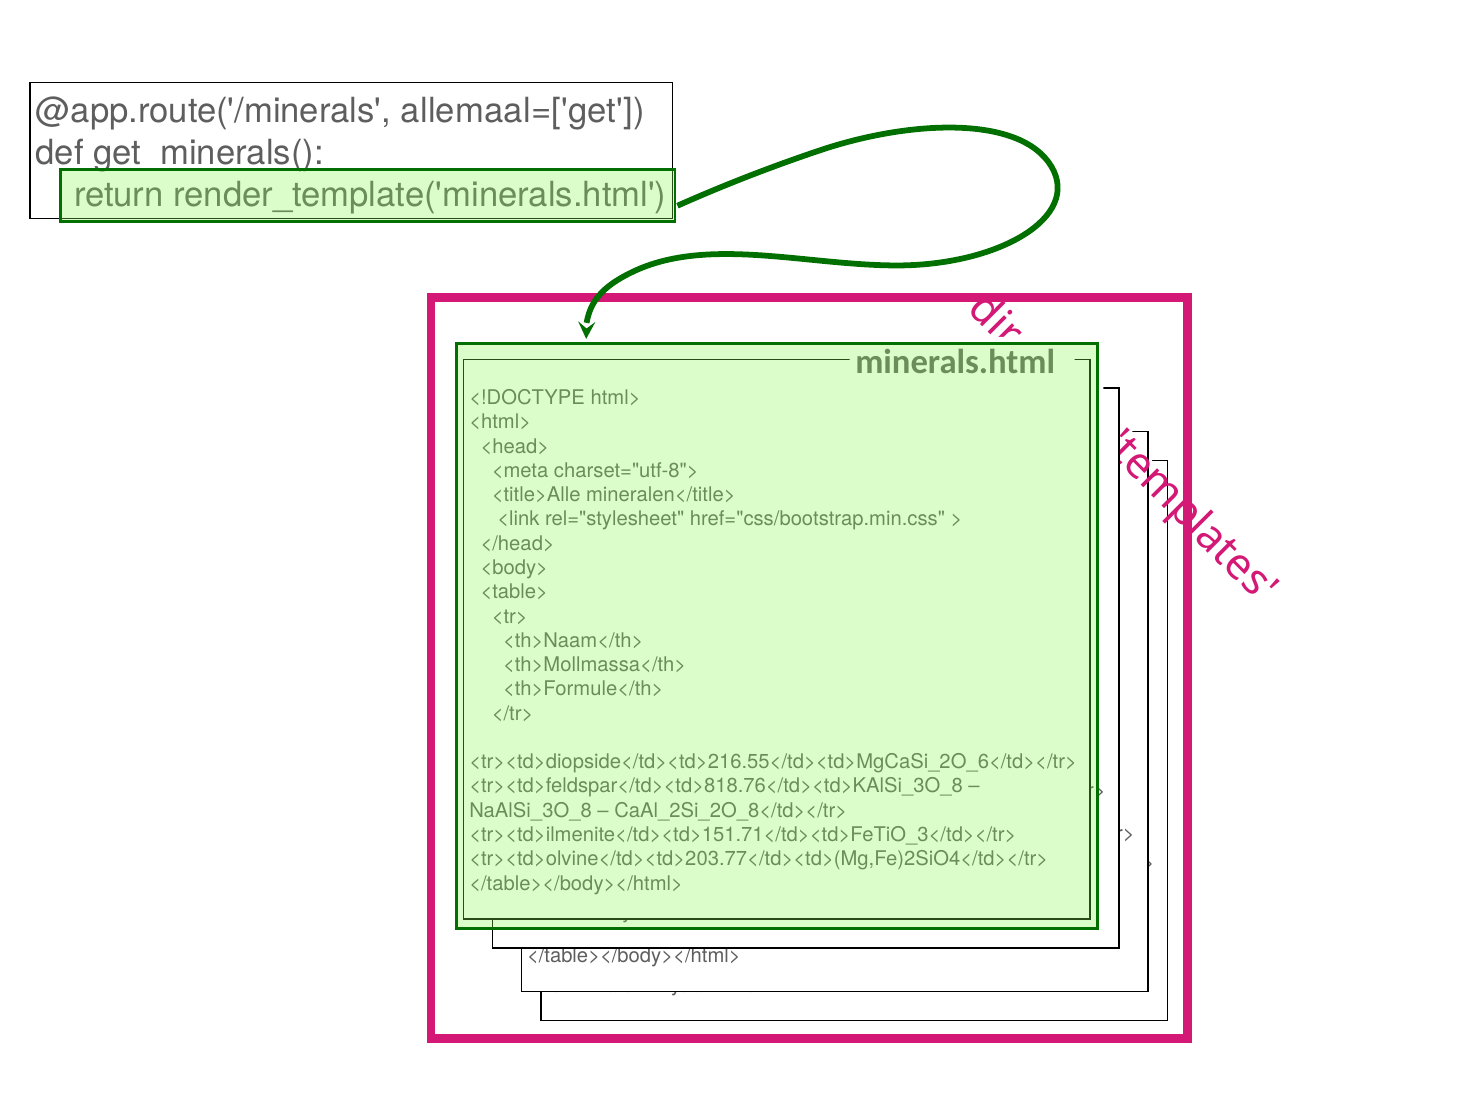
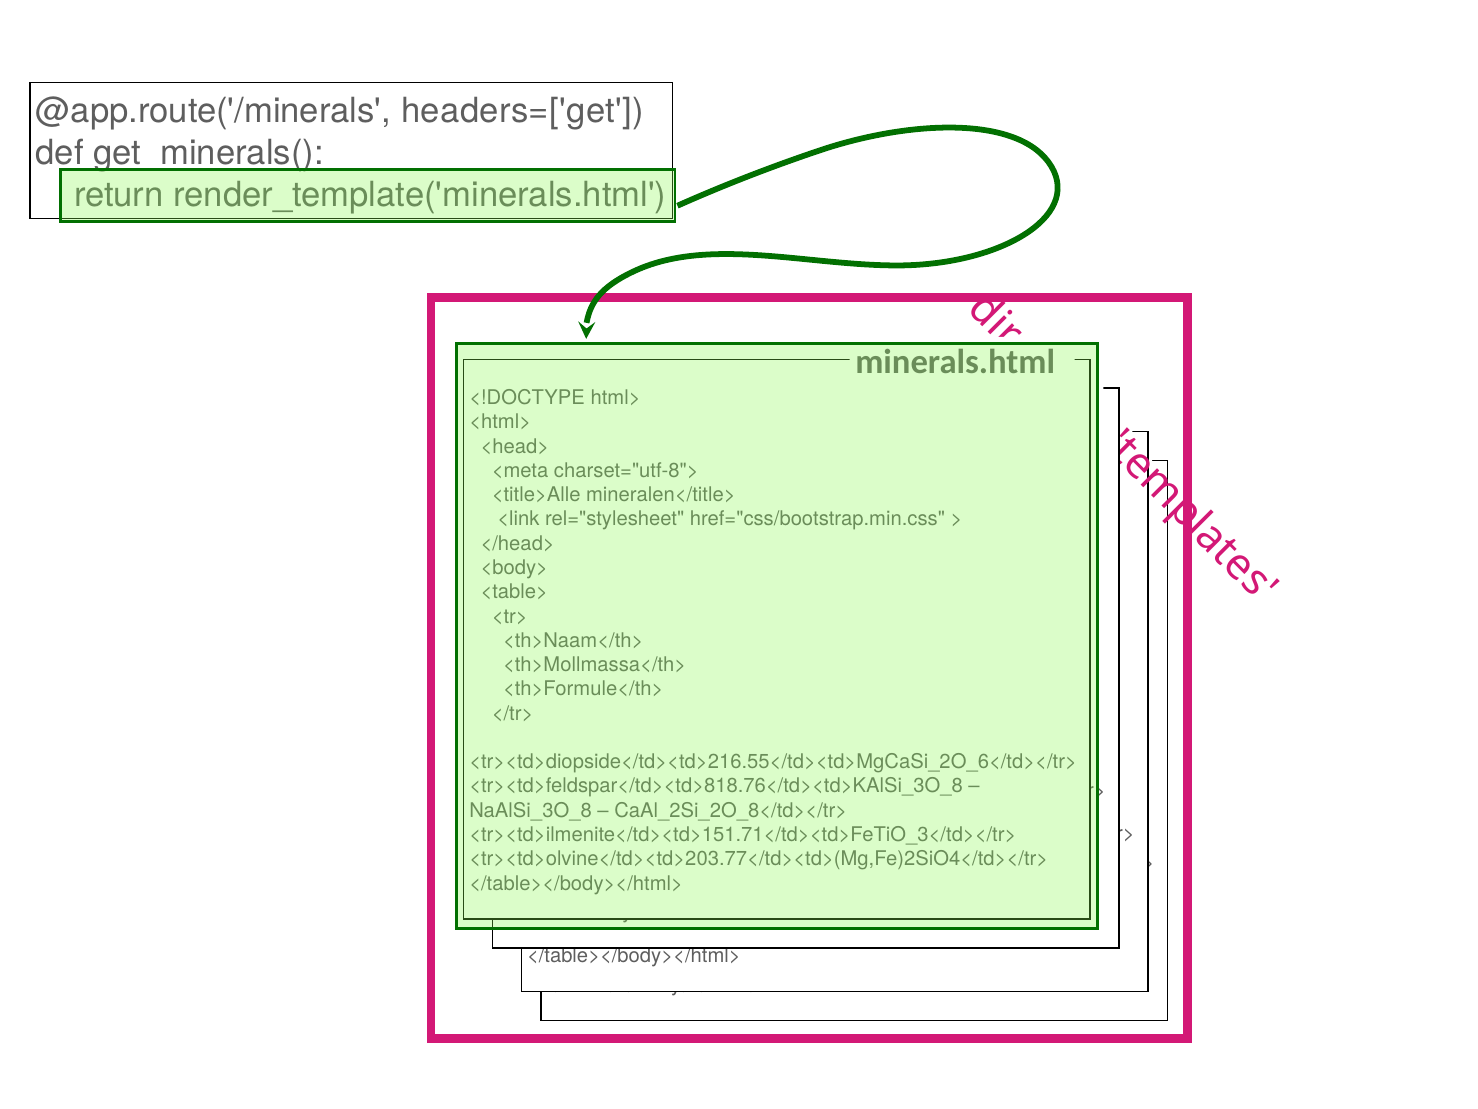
allemaal=['get: allemaal=['get -> headers=['get (523, 111)
